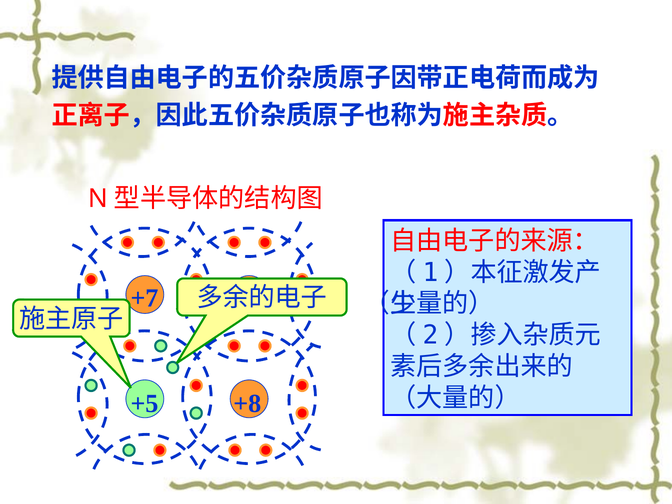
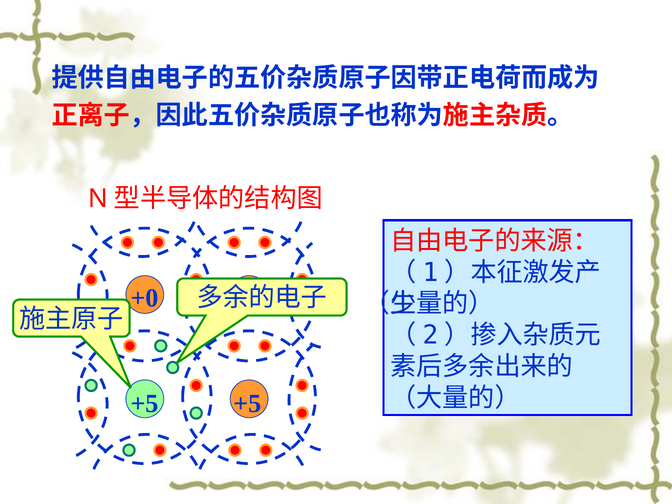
+7: +7 -> +0 (144, 298)
+5 +8: +8 -> +5 (247, 403)
